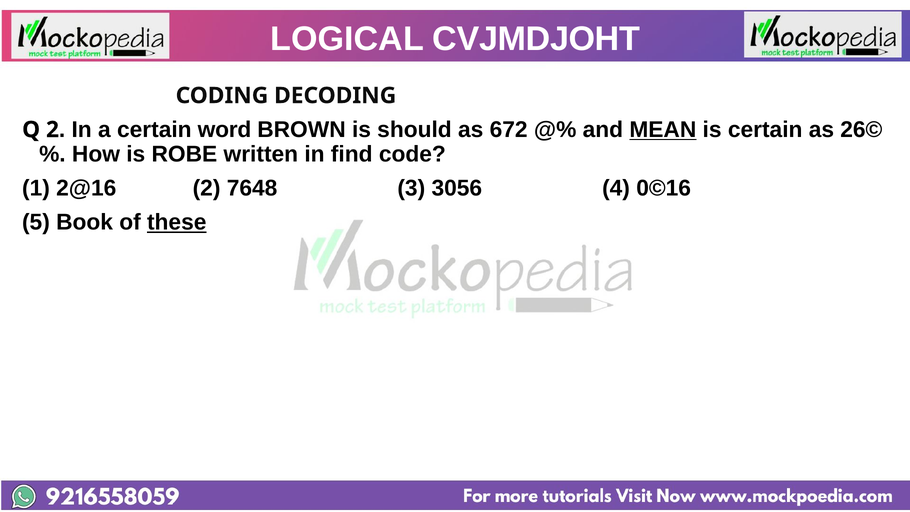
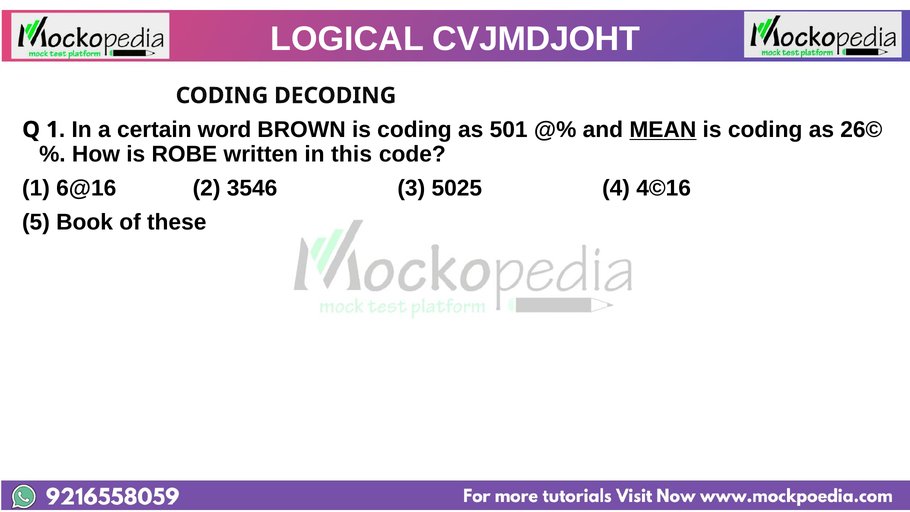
Q 2: 2 -> 1 (53, 130)
BROWN is should: should -> coding (414, 130)
672: 672 -> 501 (509, 130)
certain: certain -> coding (765, 130)
find: find -> this (352, 154)
2@16: 2@16 -> 6@16 (86, 188)
7648: 7648 -> 3546 (252, 188)
3056: 3056 -> 5025 (457, 188)
0©16: 0©16 -> 4©16 (664, 188)
these underline: present -> none (177, 222)
